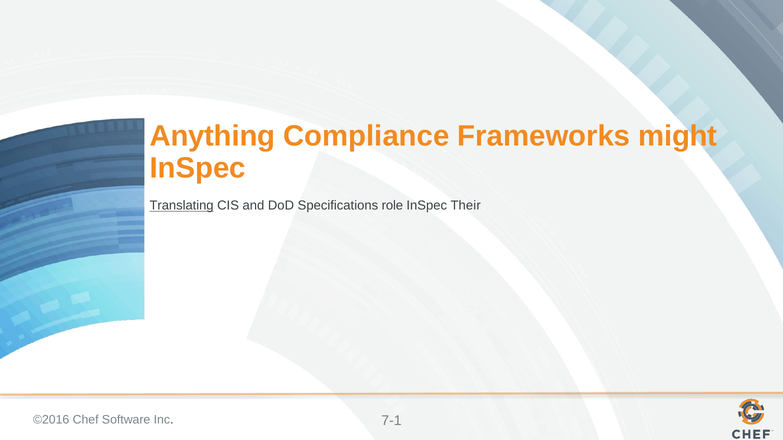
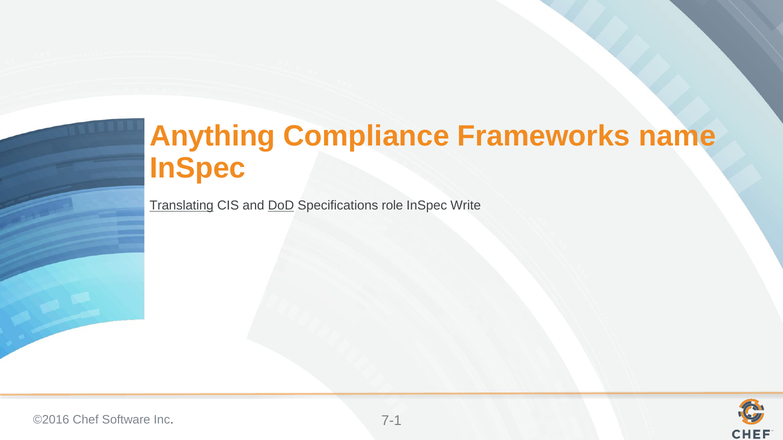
might: might -> name (677, 136)
DoD underline: none -> present (281, 206)
Their: Their -> Write (466, 206)
